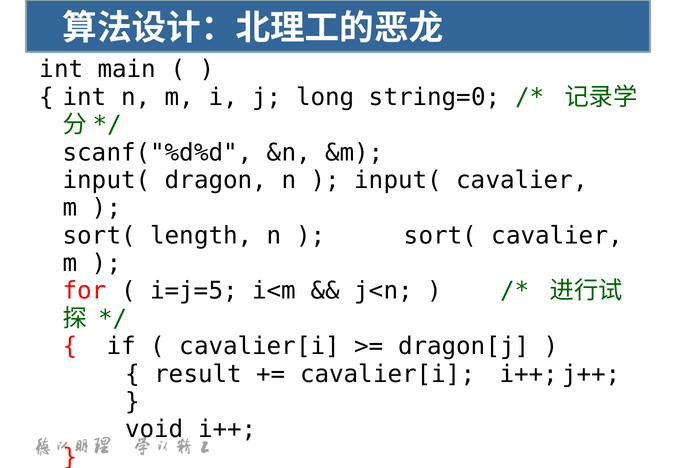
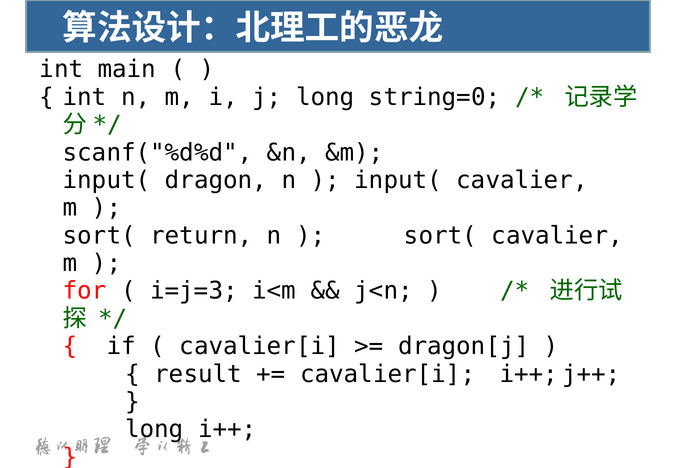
length: length -> return (201, 236)
i=j=5: i=j=5 -> i=j=3 (194, 291)
void: void -> long (154, 429)
